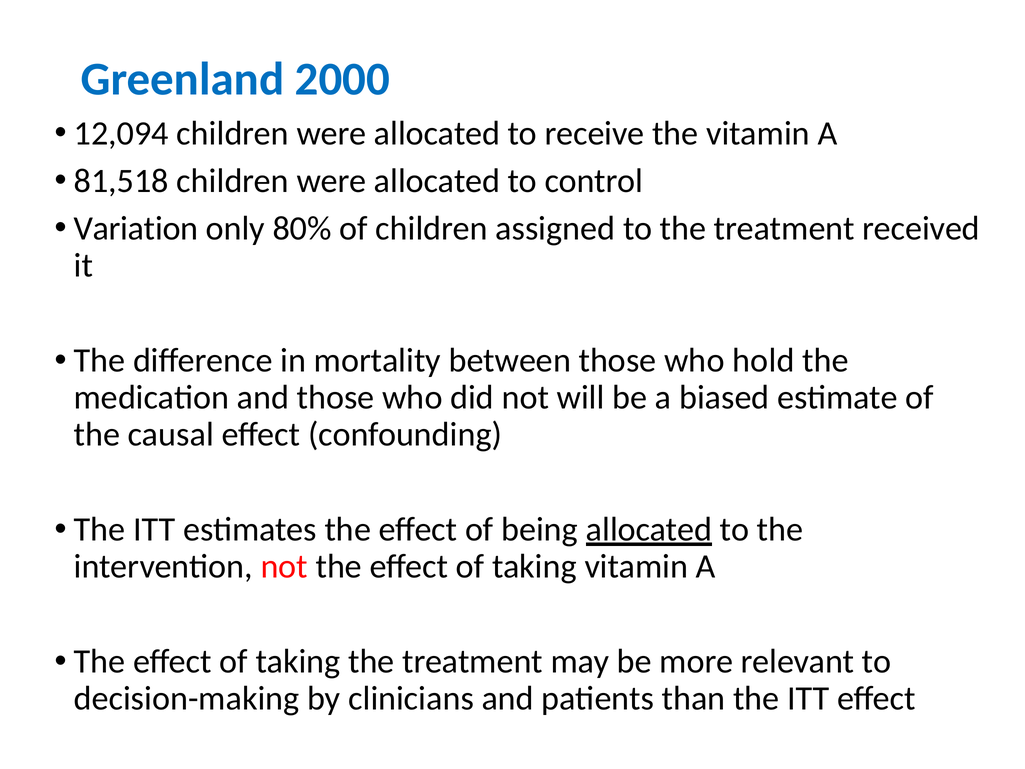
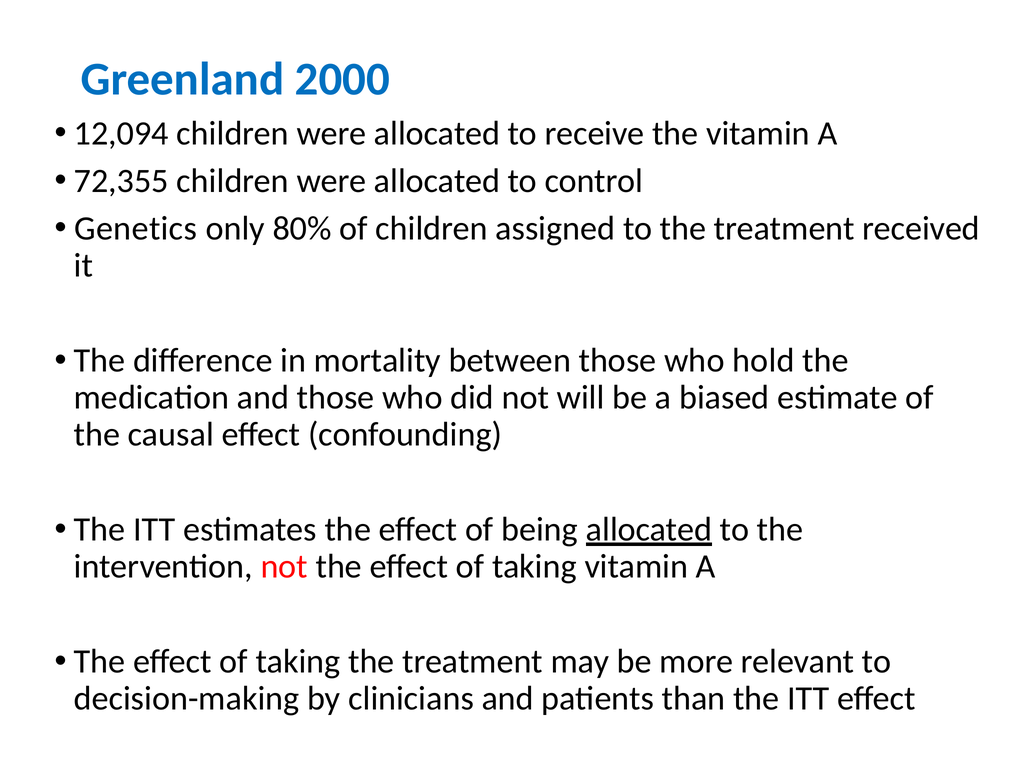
81,518: 81,518 -> 72,355 (121, 181)
Variation: Variation -> Genetics (136, 228)
